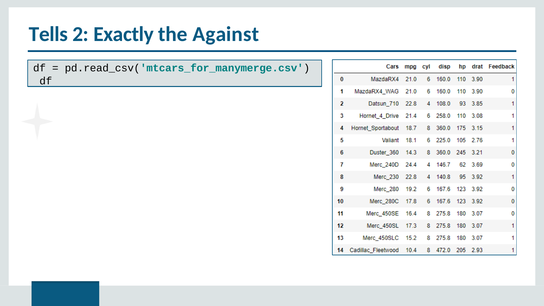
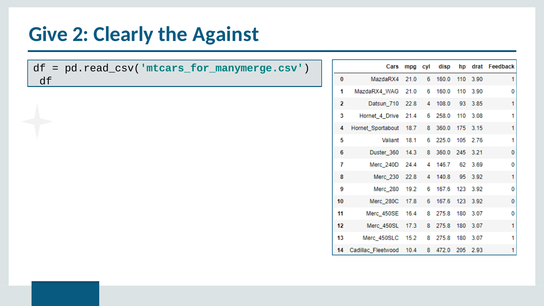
Tells: Tells -> Give (48, 34)
Exactly: Exactly -> Clearly (124, 34)
